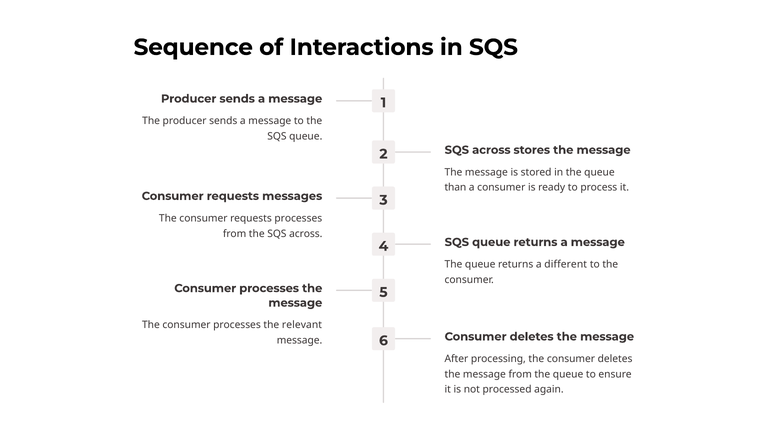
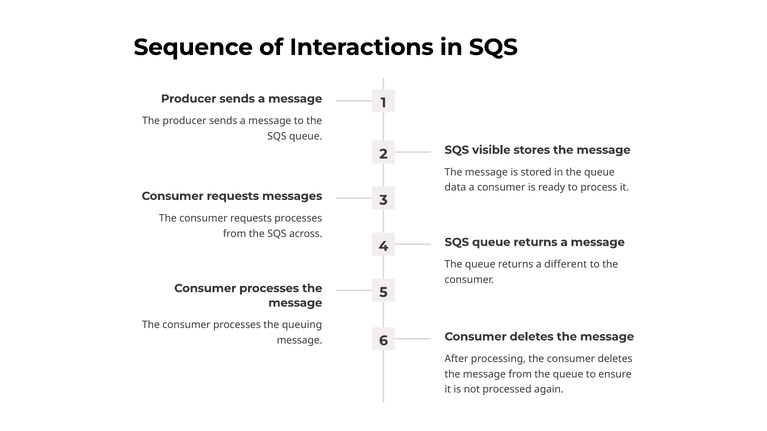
2 SQS across: across -> visible (491, 150)
than: than -> data (455, 188)
relevant: relevant -> queuing (302, 325)
